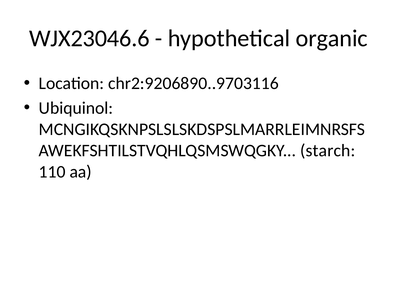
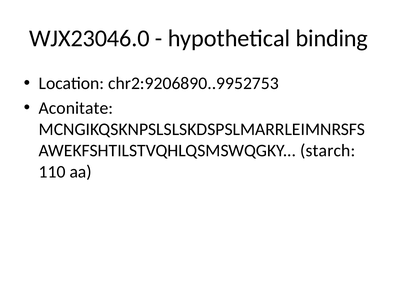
WJX23046.6: WJX23046.6 -> WJX23046.0 (89, 38)
organic: organic -> binding (332, 38)
chr2:9206890..9703116: chr2:9206890..9703116 -> chr2:9206890..9952753 (193, 83)
Ubiquinol: Ubiquinol -> Aconitate (76, 108)
